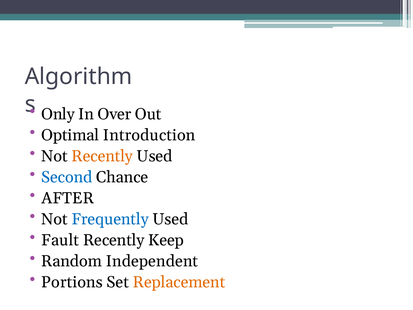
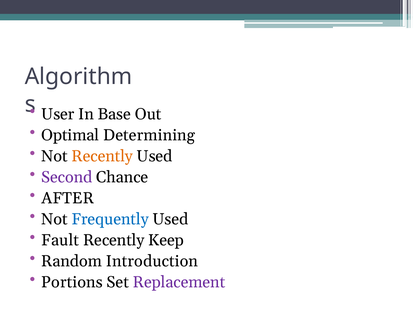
Only: Only -> User (58, 114)
Over: Over -> Base (114, 114)
Introduction: Introduction -> Determining (149, 135)
Second colour: blue -> purple (67, 177)
Independent: Independent -> Introduction (152, 261)
Replacement colour: orange -> purple (179, 282)
